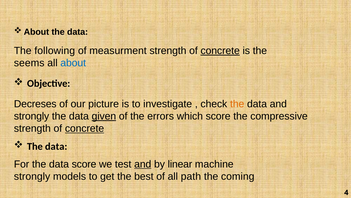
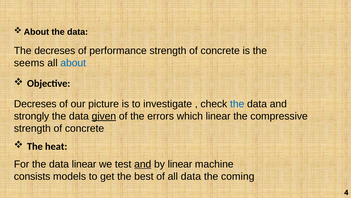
The following: following -> decreses (55, 51)
measurment: measurment -> performance (118, 51)
concrete underline: present -> none (220, 51)
the colour: orange -> blue (237, 104)
which score: score -> linear (218, 116)
concrete underline: present -> none (85, 128)
data: data -> heat (56, 146)
data score: score -> linear (84, 164)
strongly: strongly -> consists (32, 176)
all path: path -> data (191, 176)
